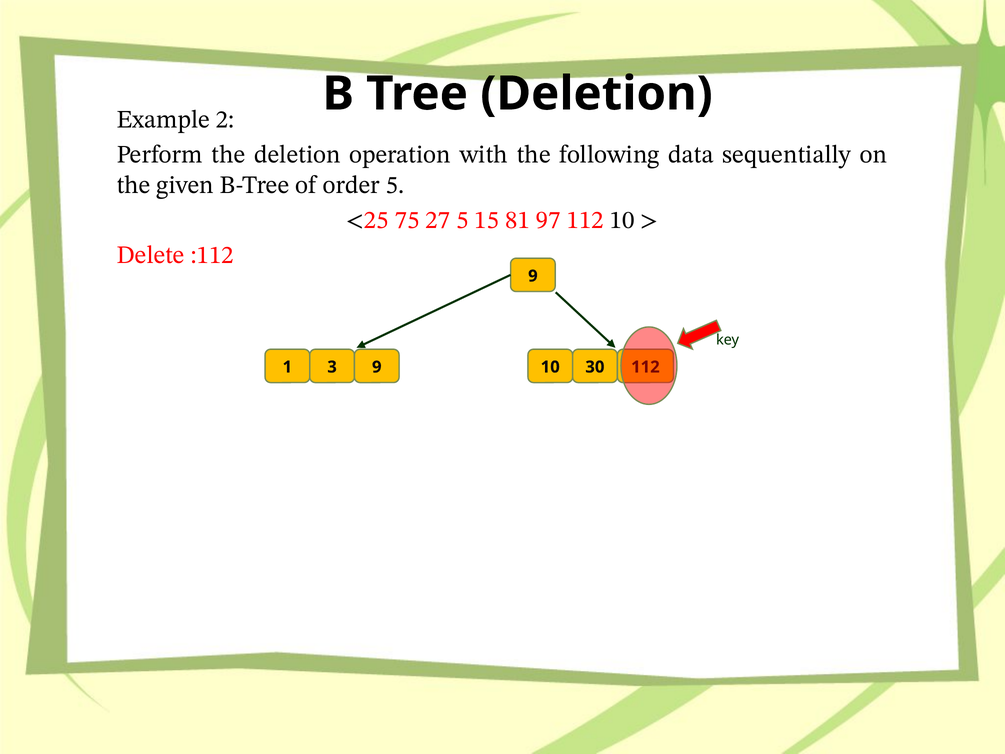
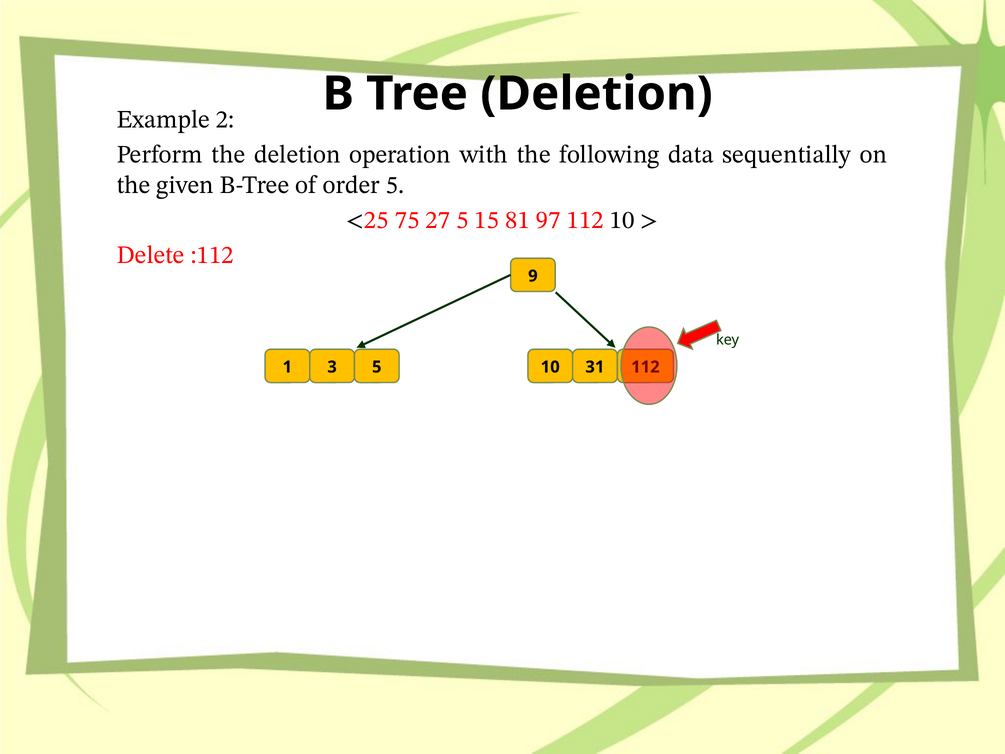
3 9: 9 -> 5 (377, 367)
30: 30 -> 31 (595, 367)
